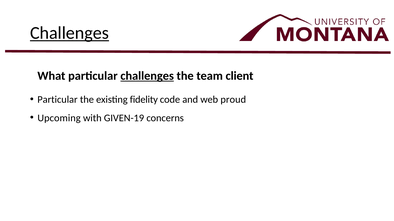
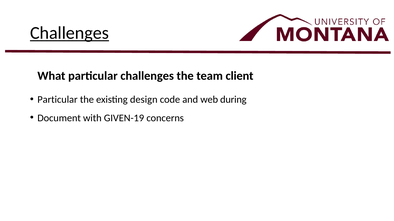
challenges underline: present -> none (147, 76)
fidelity: fidelity -> design (144, 100)
proud: proud -> during (233, 100)
Upcoming: Upcoming -> Document (59, 118)
